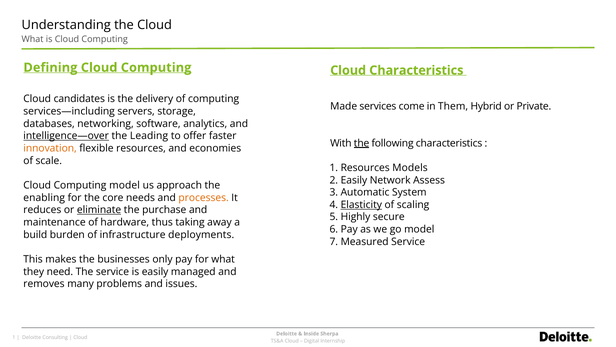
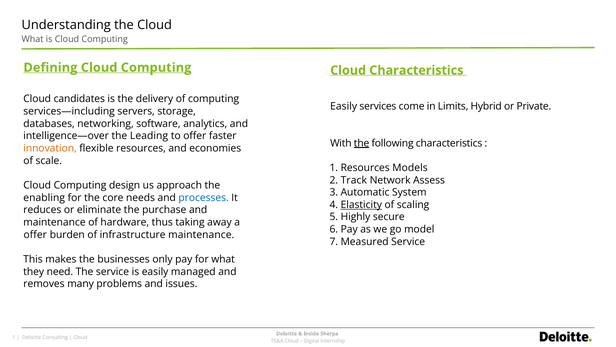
Made: Made -> Easily (344, 106)
Them: Them -> Limits (453, 106)
intelligence—over underline: present -> none (66, 136)
2 Easily: Easily -> Track (354, 180)
Computing model: model -> design (125, 185)
processes colour: orange -> blue (204, 197)
eliminate underline: present -> none (99, 210)
build: build -> offer (35, 234)
infrastructure deployments: deployments -> maintenance (201, 234)
